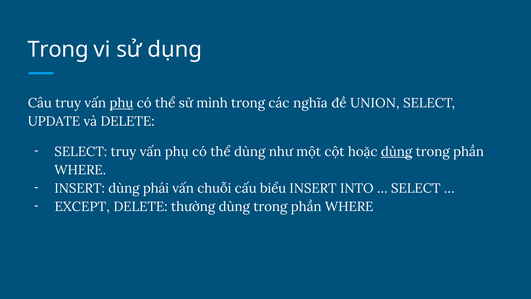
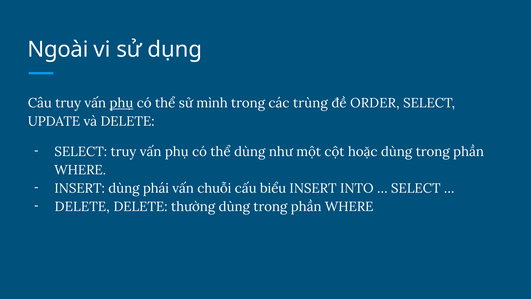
Trong: Trong -> Ngoài (58, 49)
nghĩa: nghĩa -> trùng (310, 103)
UNION: UNION -> ORDER (375, 103)
dùng underline: present -> none (397, 152)
EXCEPT: EXCEPT -> DELETE (82, 206)
